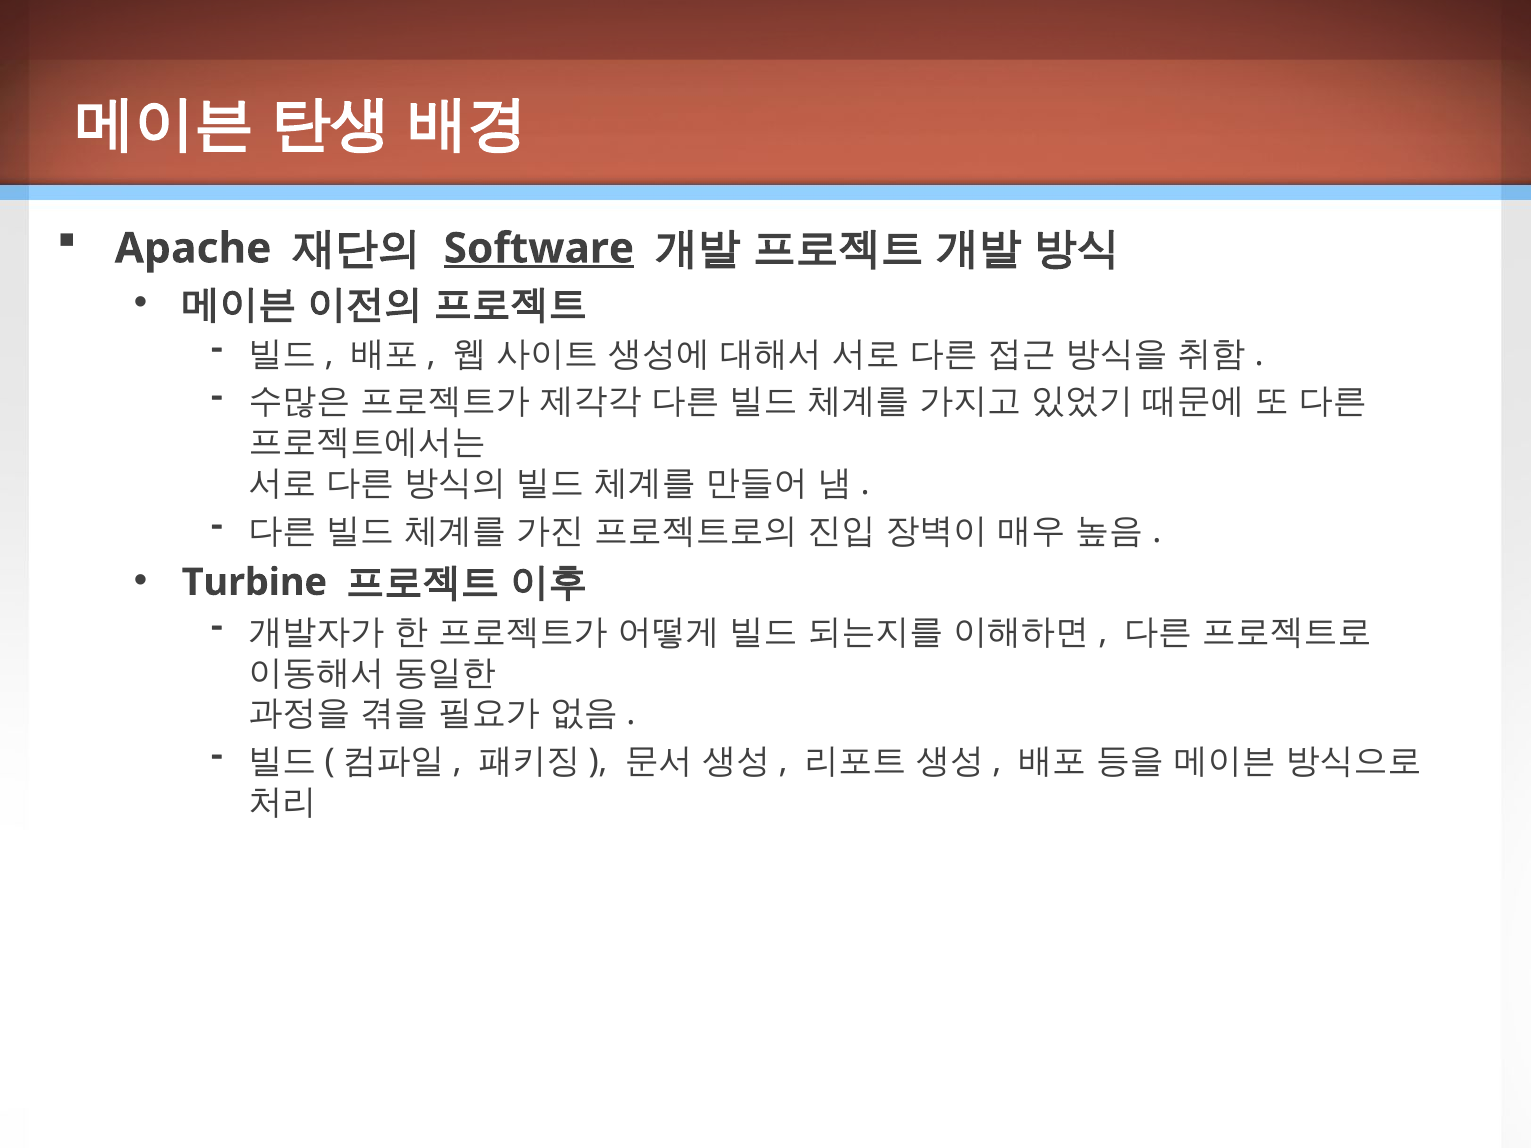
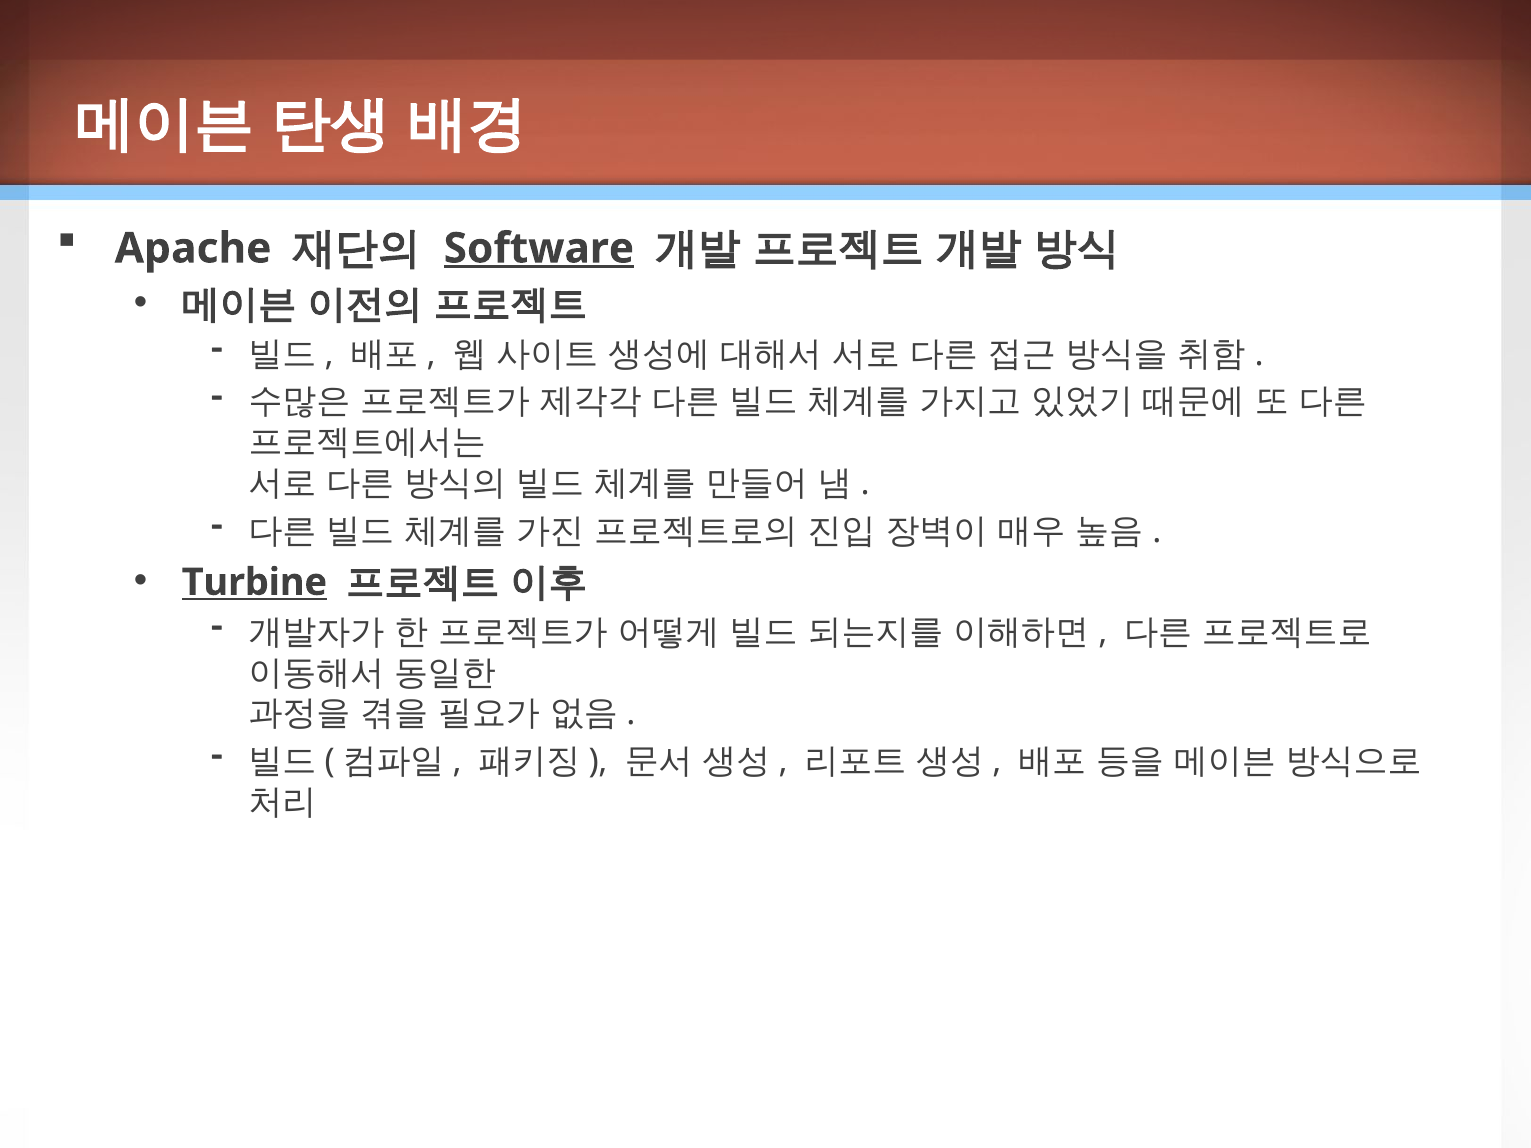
Turbine underline: none -> present (254, 582)
